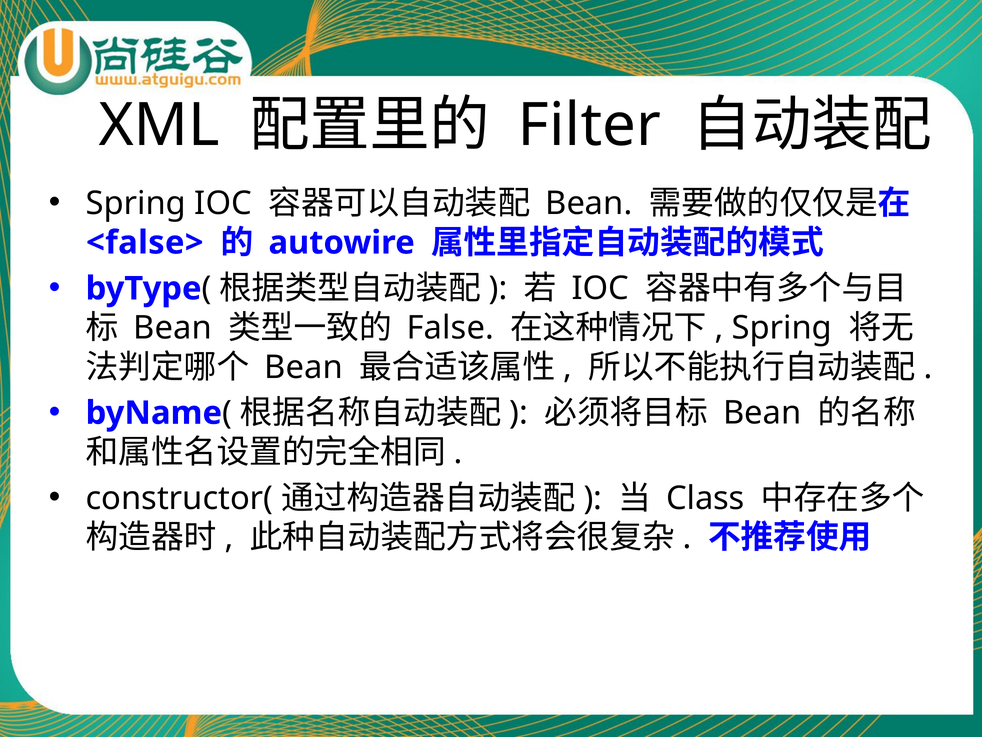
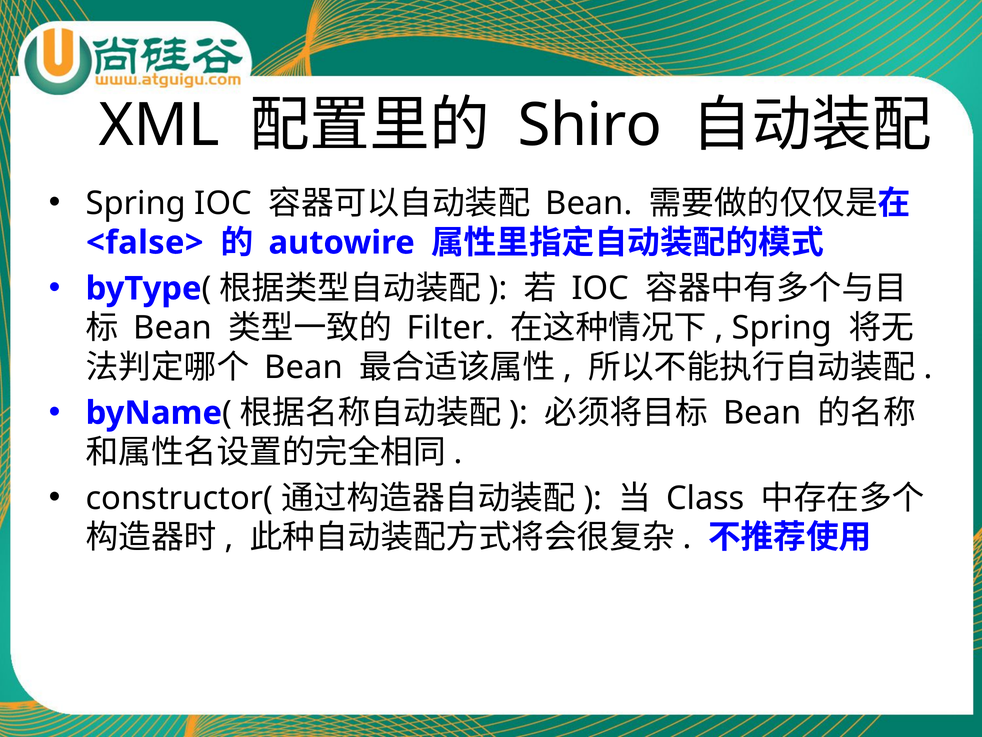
Filter: Filter -> Shiro (590, 125)
False: False -> Filter (450, 328)
